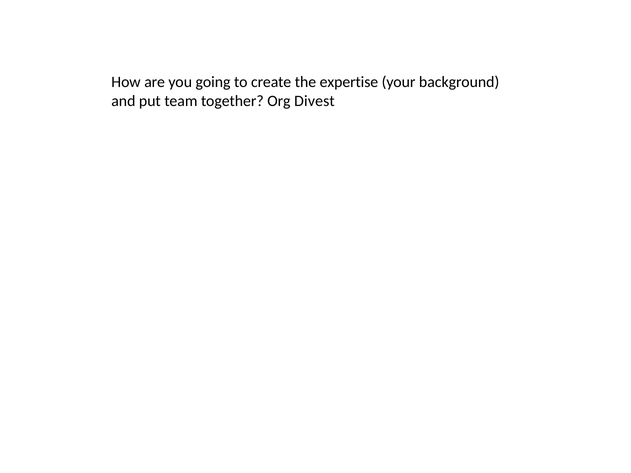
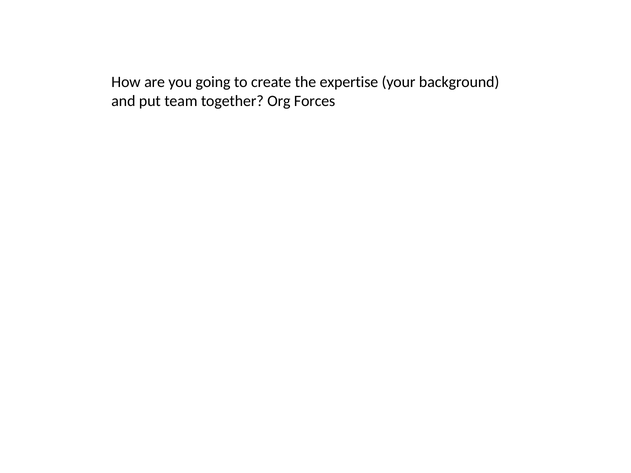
Divest: Divest -> Forces (315, 101)
